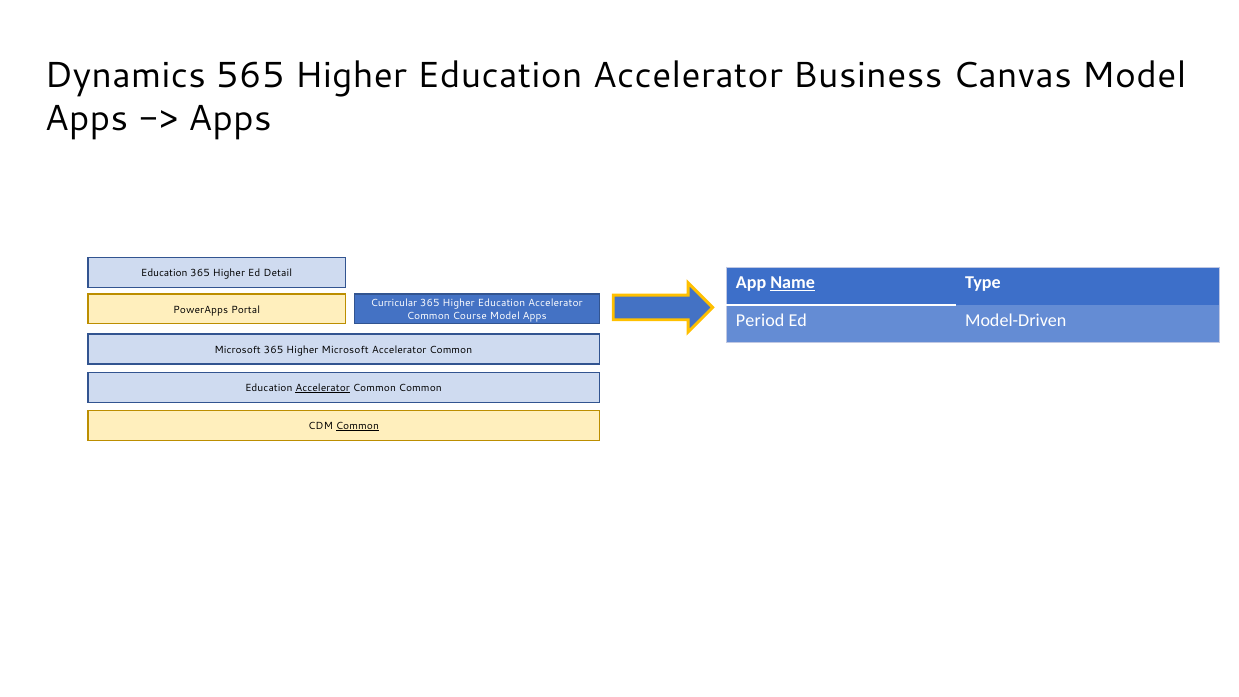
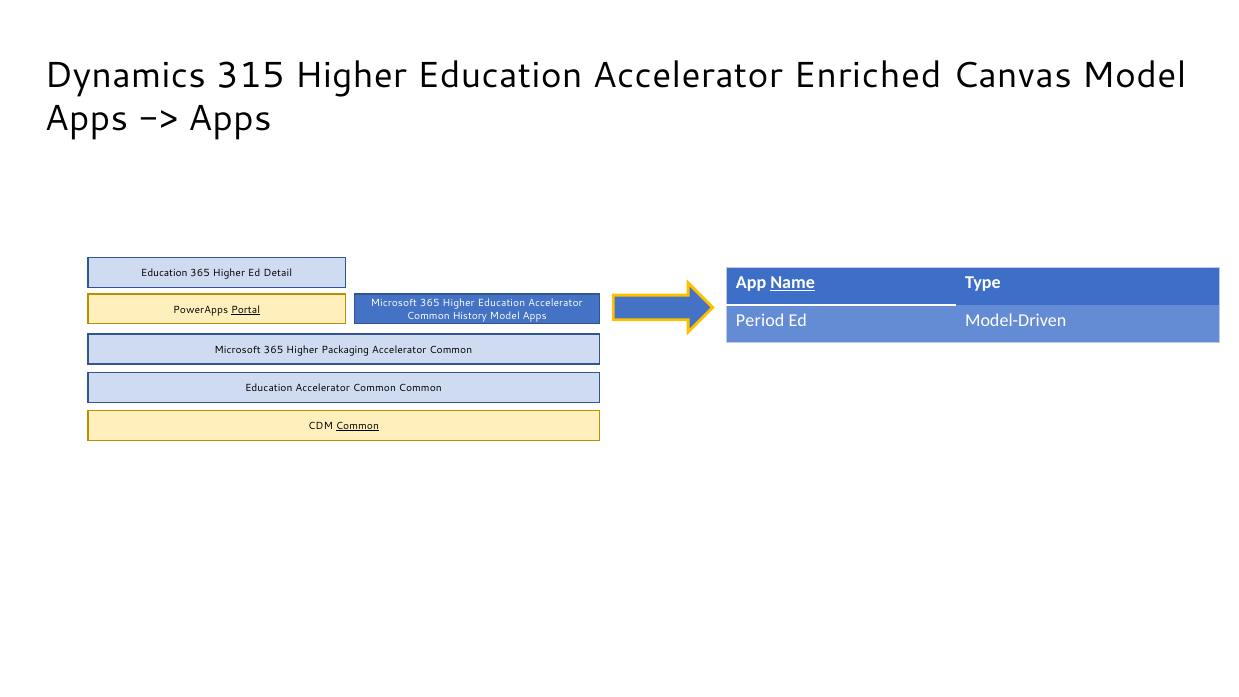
565: 565 -> 315 (250, 75)
Business: Business -> Enriched (868, 75)
Curricular: Curricular -> Microsoft (394, 303)
Portal underline: none -> present (246, 310)
Course: Course -> History (470, 316)
Higher Microsoft: Microsoft -> Packaging (345, 350)
Accelerator underline: present -> none (323, 388)
